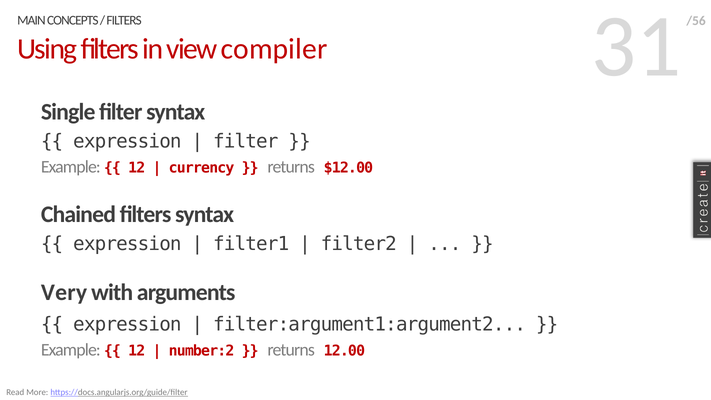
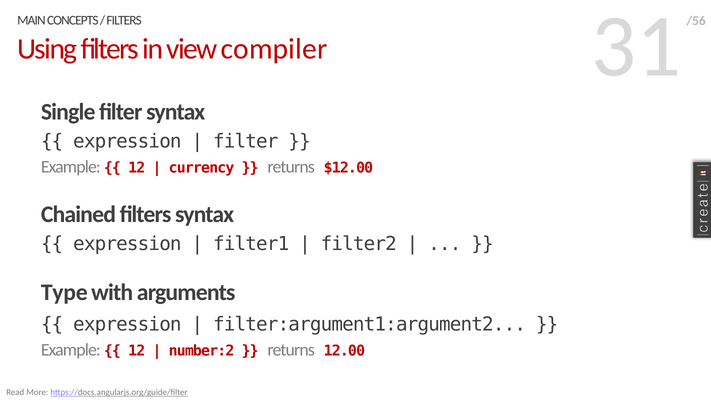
Very: Very -> Type (64, 292)
